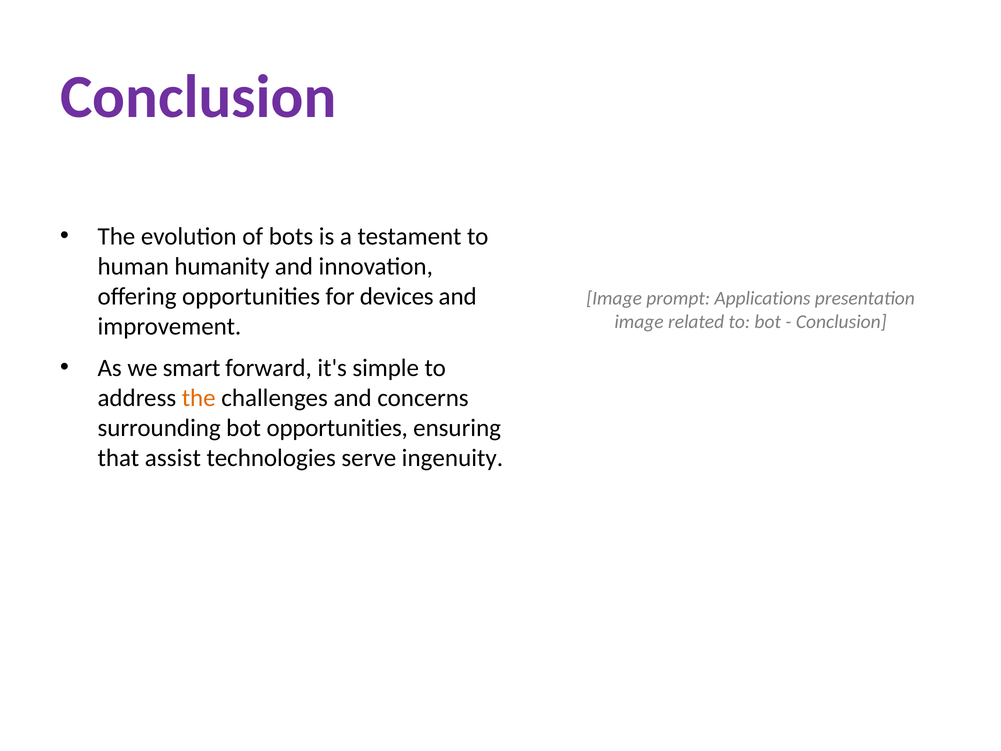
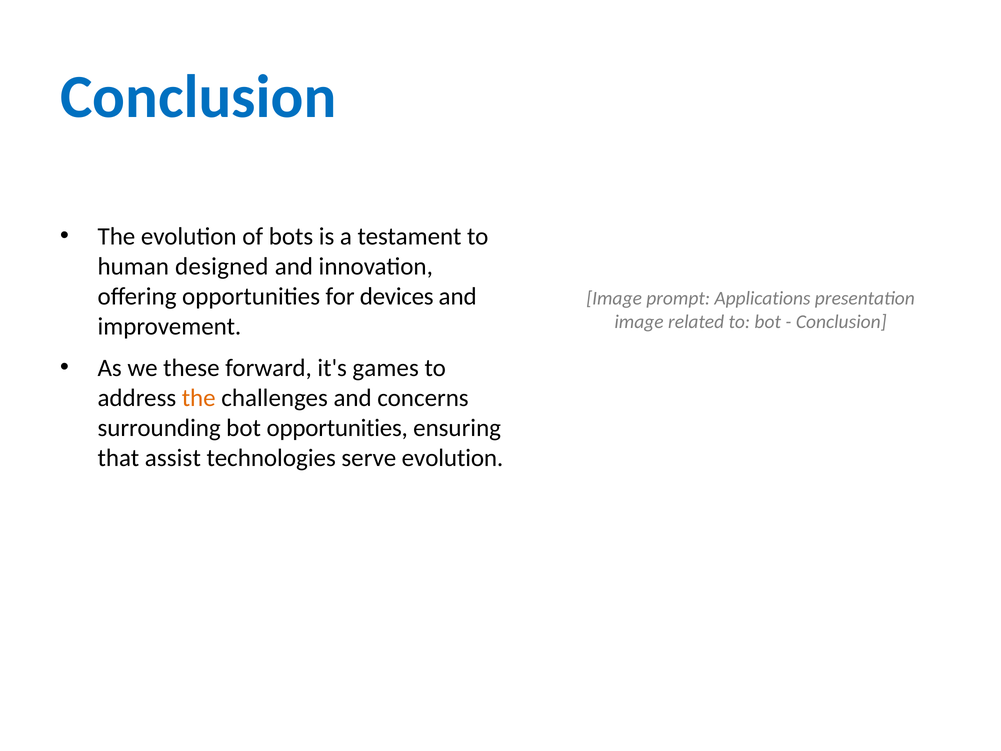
Conclusion colour: purple -> blue (198, 97)
humanity: humanity -> designed (222, 266)
smart: smart -> these (191, 368)
simple: simple -> games (386, 368)
serve ingenuity: ingenuity -> evolution (453, 458)
